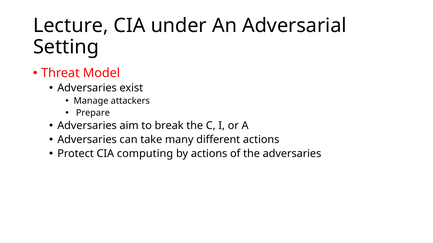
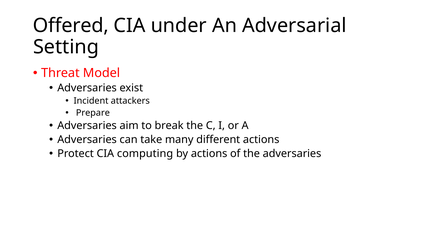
Lecture: Lecture -> Offered (71, 26)
Manage: Manage -> Incident (91, 101)
